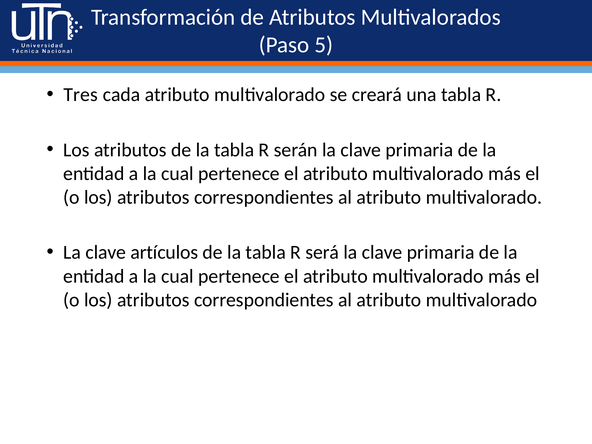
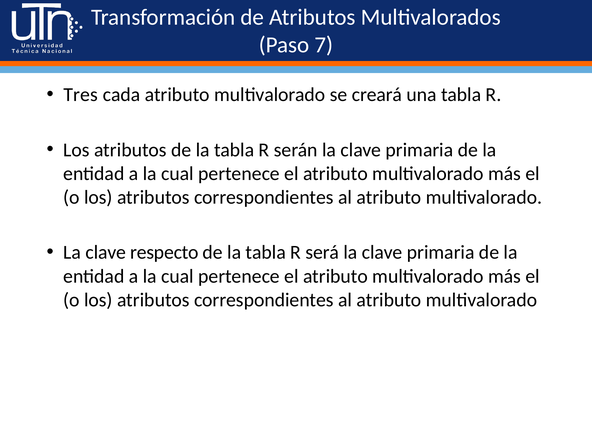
5: 5 -> 7 (324, 45)
artículos: artículos -> respecto (164, 252)
